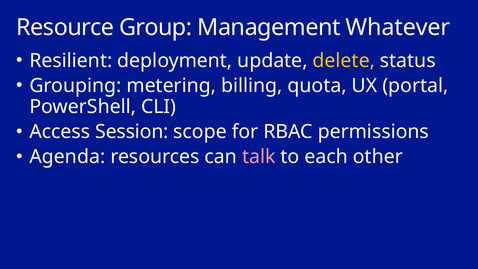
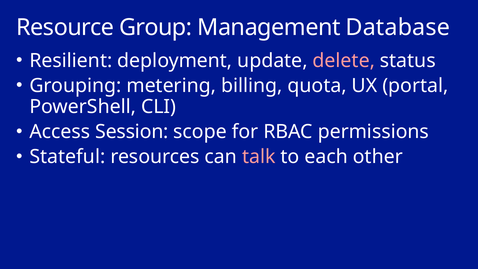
Whatever: Whatever -> Database (398, 27)
delete colour: yellow -> pink (344, 61)
Agenda: Agenda -> Stateful (67, 157)
